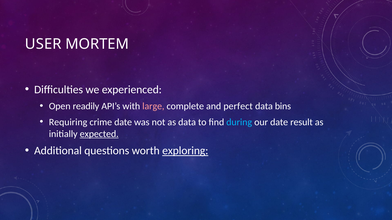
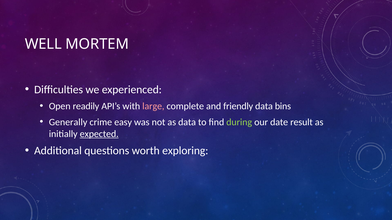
USER: USER -> WELL (43, 44)
perfect: perfect -> friendly (238, 106)
Requiring: Requiring -> Generally (68, 122)
crime date: date -> easy (123, 122)
during colour: light blue -> light green (239, 122)
exploring underline: present -> none (185, 151)
